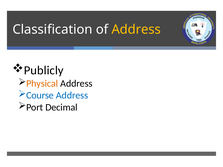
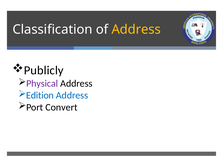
Physical colour: orange -> purple (42, 84)
Course: Course -> Edition (40, 96)
Decimal: Decimal -> Convert (61, 107)
